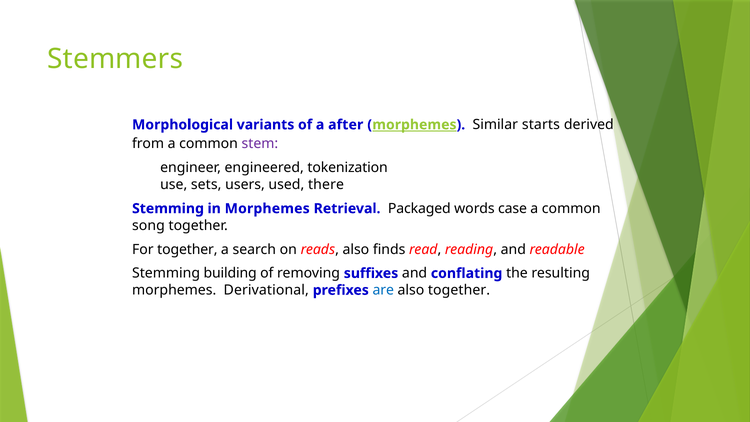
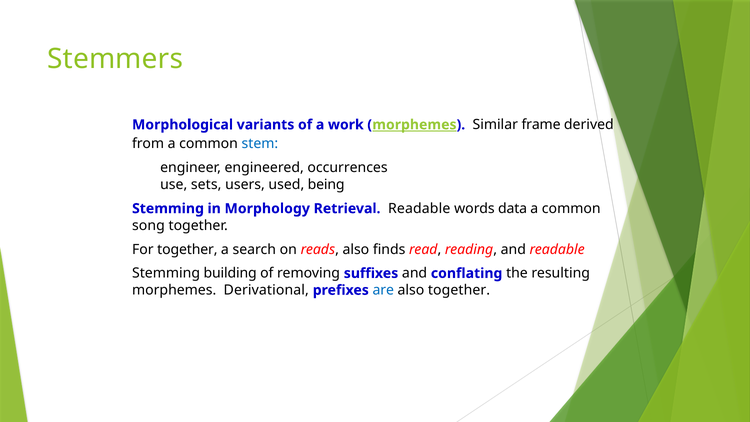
after: after -> work (346, 125)
starts: starts -> frame (541, 125)
stem colour: purple -> blue (260, 144)
tokenization: tokenization -> occurrences (348, 168)
there: there -> being (326, 185)
in Morphemes: Morphemes -> Morphology (267, 209)
Retrieval Packaged: Packaged -> Readable (419, 209)
case: case -> data (513, 209)
